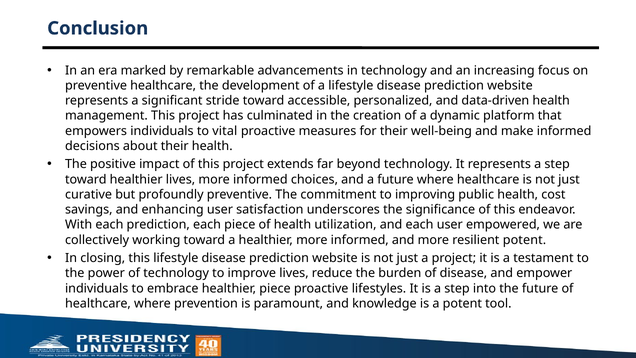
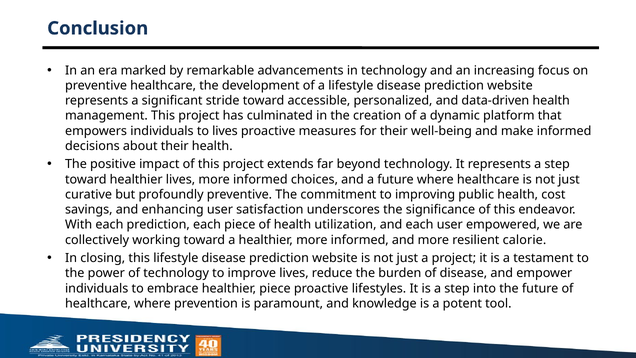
to vital: vital -> lives (225, 131)
resilient potent: potent -> calorie (524, 240)
